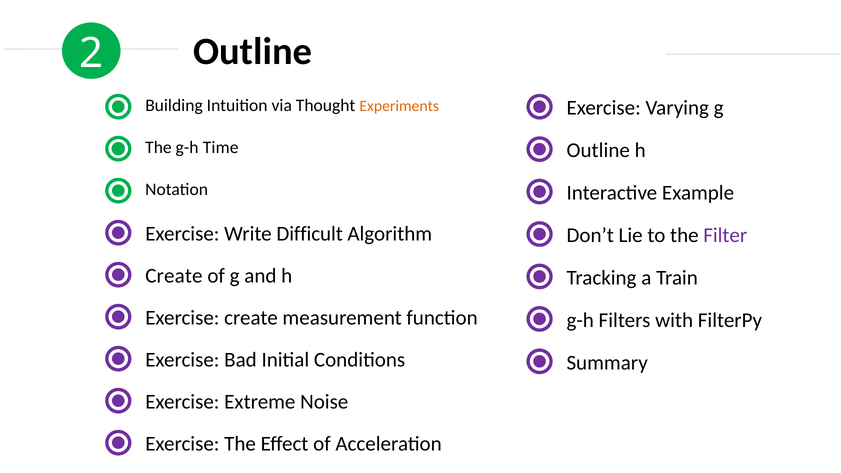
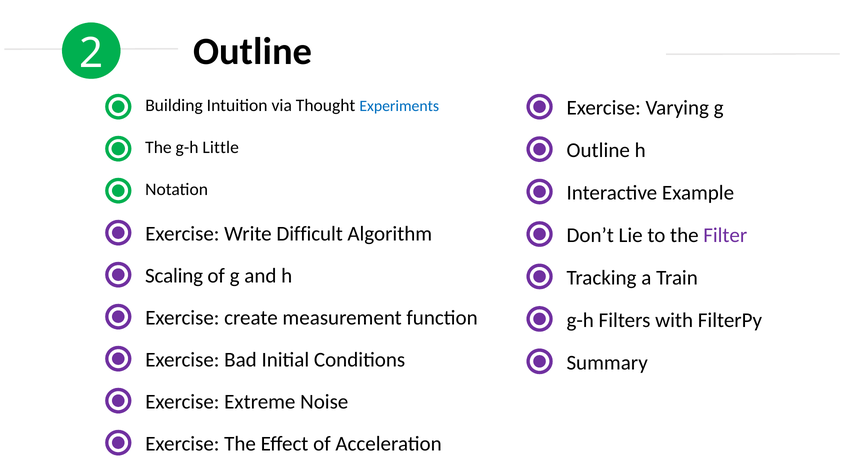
Experiments colour: orange -> blue (399, 106)
Time: Time -> Little (221, 148)
Create: Create -> Scaling (174, 276)
